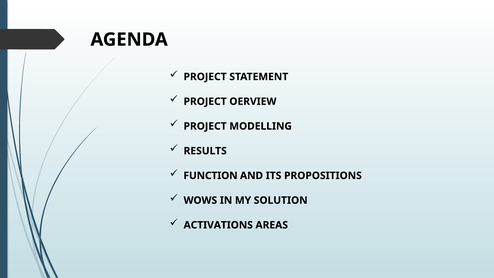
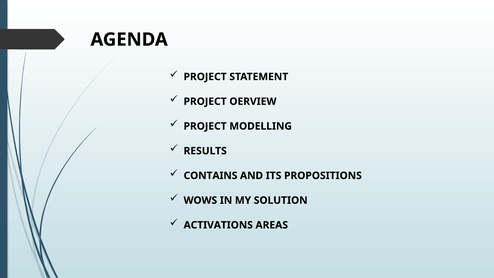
FUNCTION: FUNCTION -> CONTAINS (211, 176)
